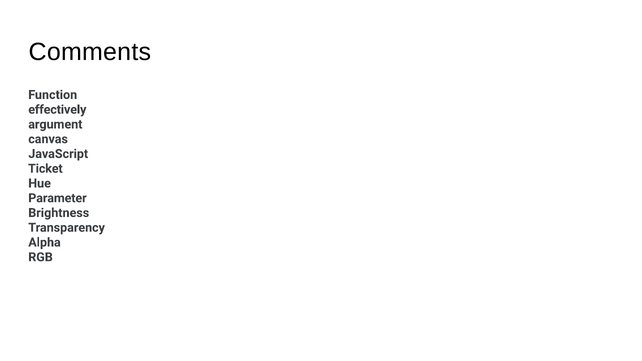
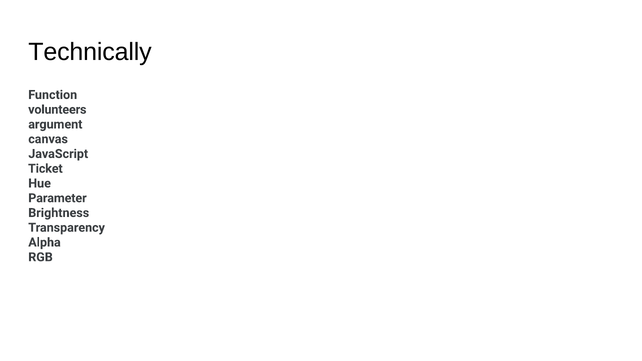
Comments: Comments -> Technically (90, 52)
effectively: effectively -> volunteers (57, 110)
